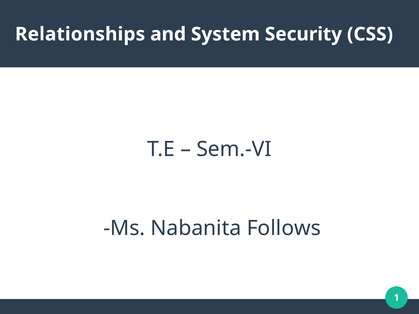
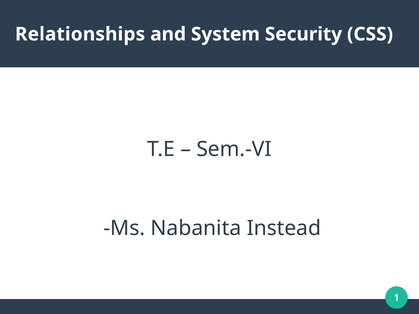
Follows: Follows -> Instead (284, 229)
